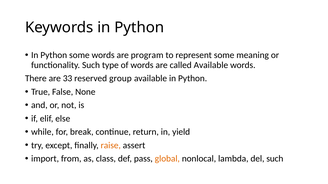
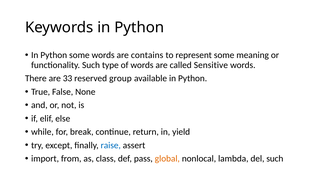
program: program -> contains (147, 55)
called Available: Available -> Sensitive (211, 65)
raise colour: orange -> blue (111, 146)
